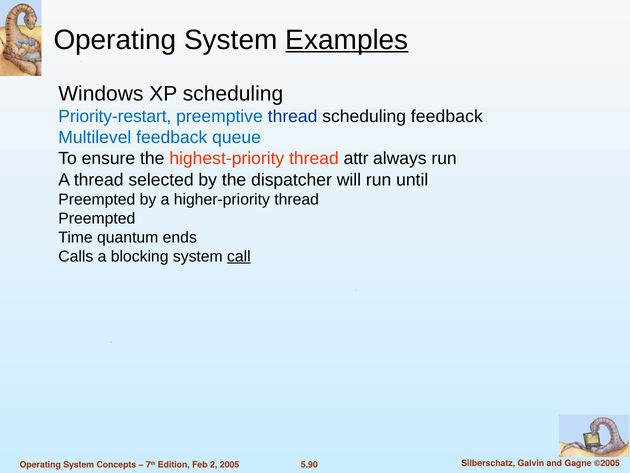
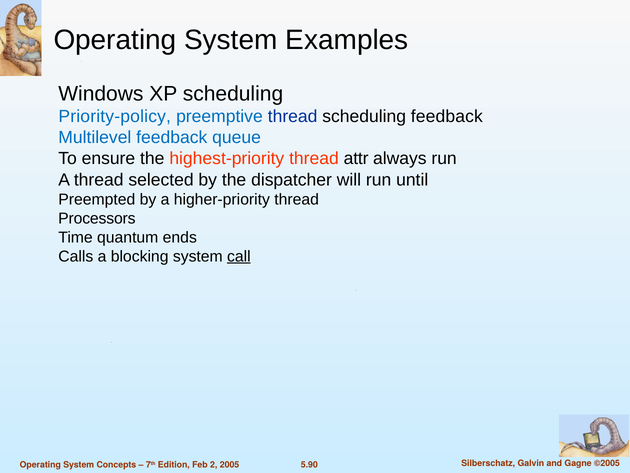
Examples underline: present -> none (347, 40)
Priority-restart: Priority-restart -> Priority-policy (115, 117)
Preempted: Preempted -> Processors (97, 218)
